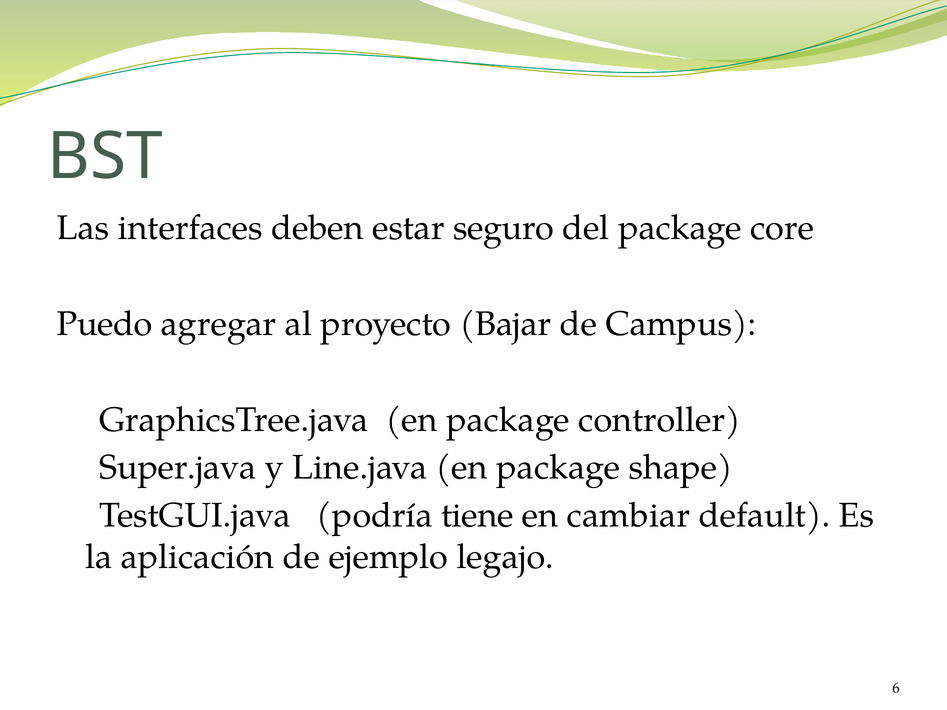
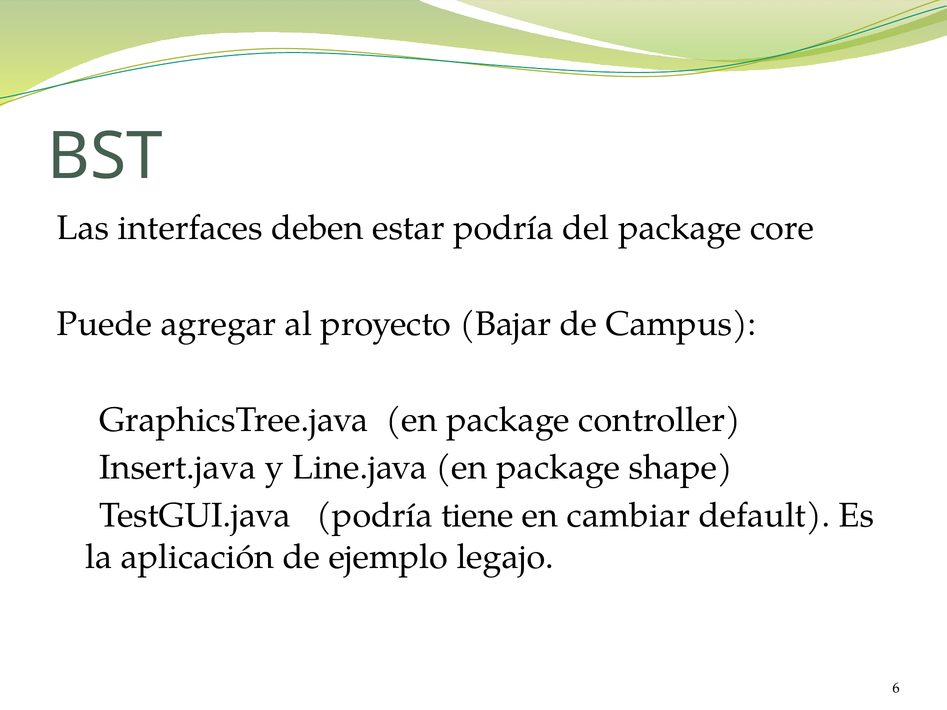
estar seguro: seguro -> podría (503, 228)
Puedo: Puedo -> Puede (104, 324)
Super.java: Super.java -> Insert.java (178, 468)
